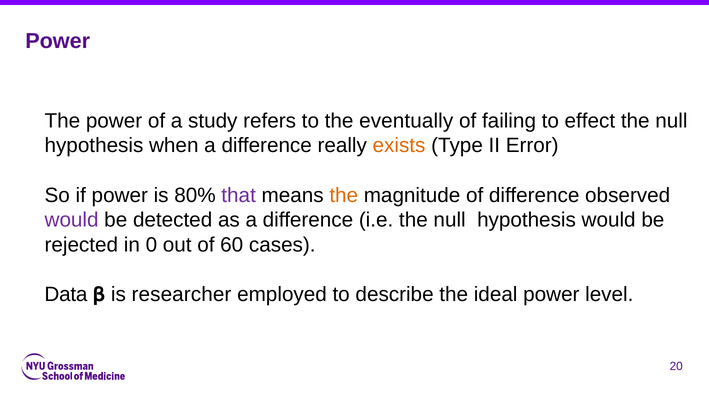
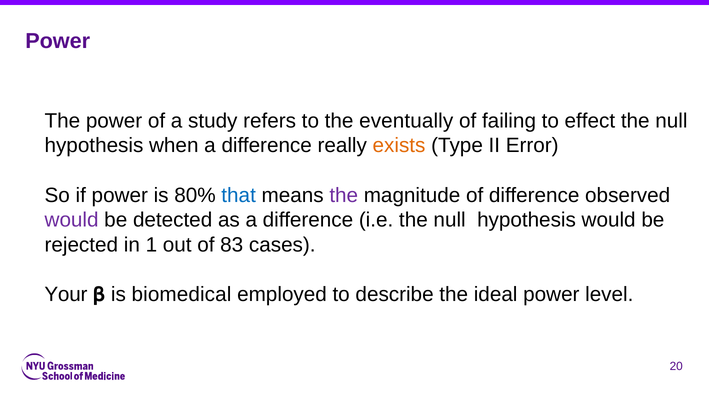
that colour: purple -> blue (239, 195)
the colour: orange -> purple (344, 195)
0: 0 -> 1 (151, 245)
60: 60 -> 83 (232, 245)
Data: Data -> Your (66, 294)
researcher: researcher -> biomedical (181, 294)
